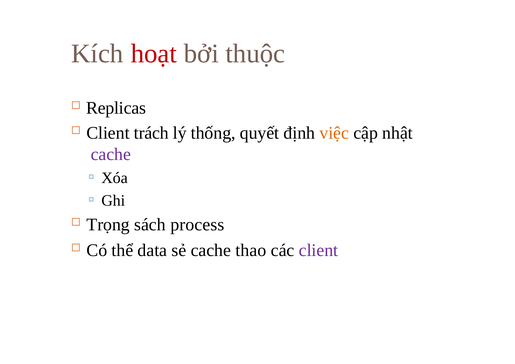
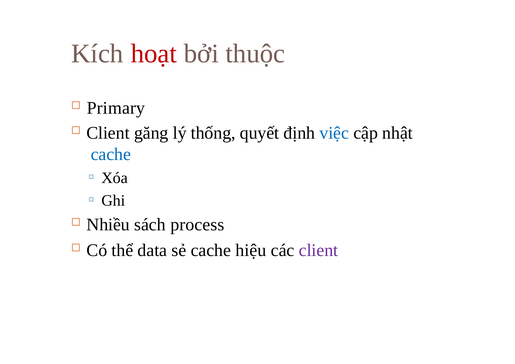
Replicas: Replicas -> Primary (116, 108)
trách: trách -> găng (151, 133)
việc colour: orange -> blue (334, 133)
cache colour: purple -> blue (111, 154)
Trọng: Trọng -> Nhiều (108, 225)
thao: thao -> hiệu (251, 250)
